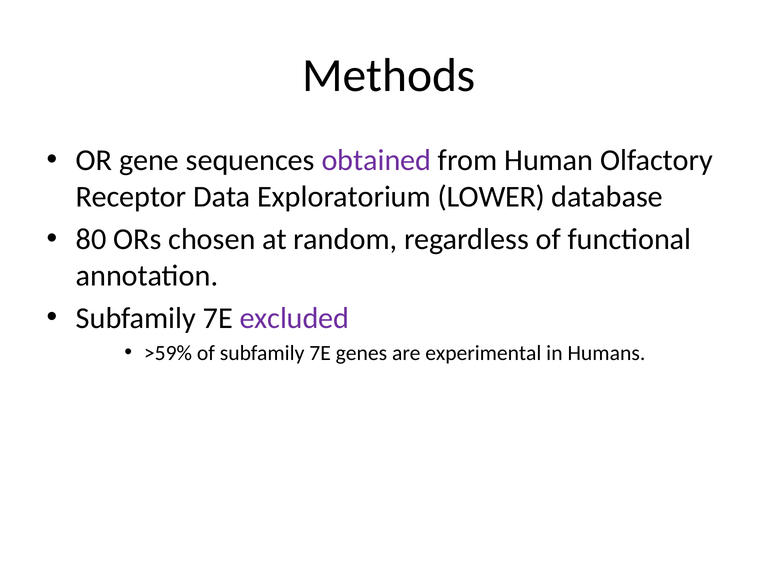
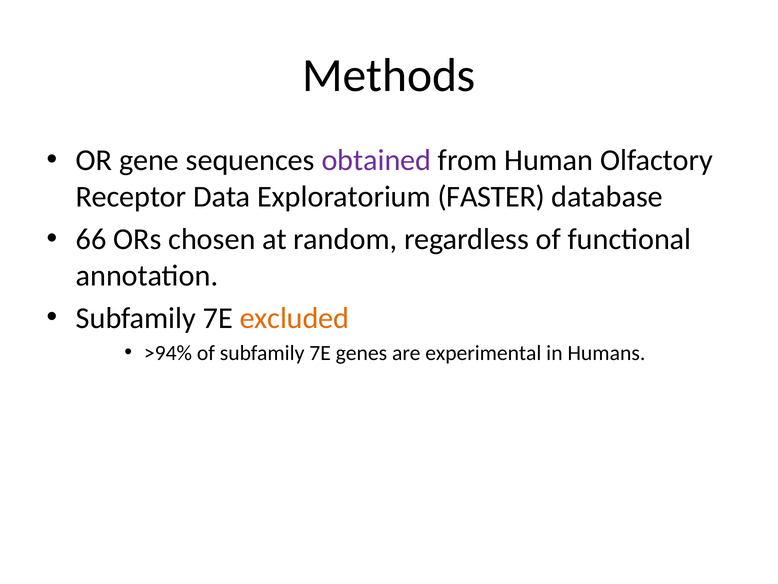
LOWER: LOWER -> FASTER (491, 197)
80: 80 -> 66 (91, 239)
excluded colour: purple -> orange (294, 318)
>59%: >59% -> >94% (168, 353)
